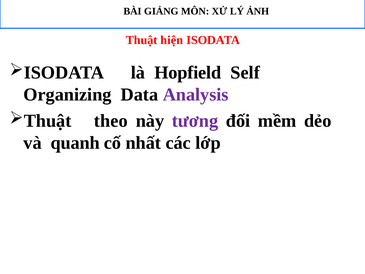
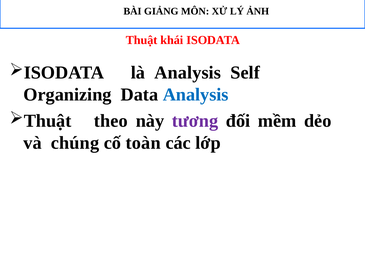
hiện: hiện -> khái (172, 40)
là Hopfield: Hopfield -> Analysis (188, 73)
Analysis colour: purple -> blue (196, 94)
quanh: quanh -> chúng (75, 143)
nhất: nhất -> toàn (143, 143)
